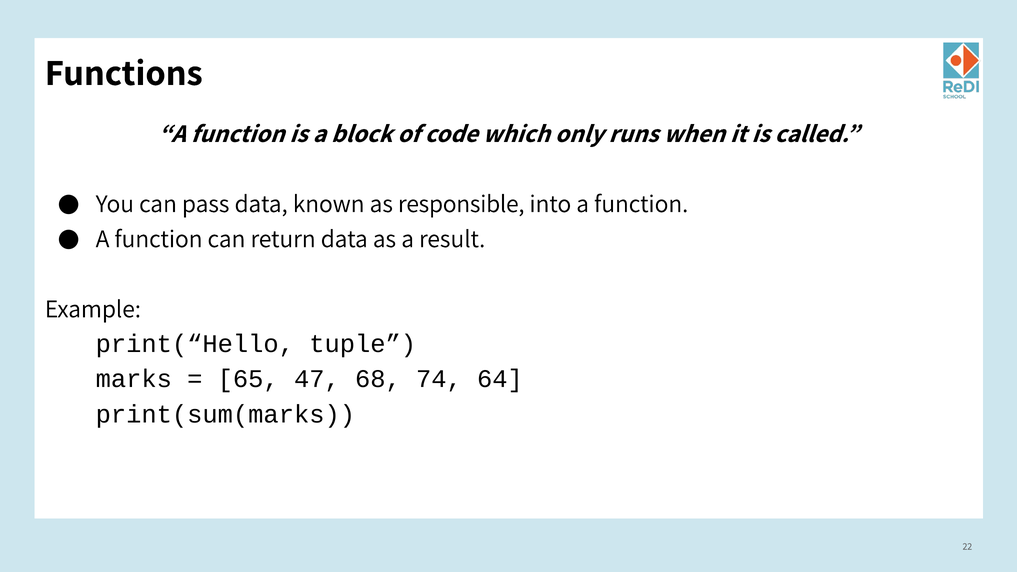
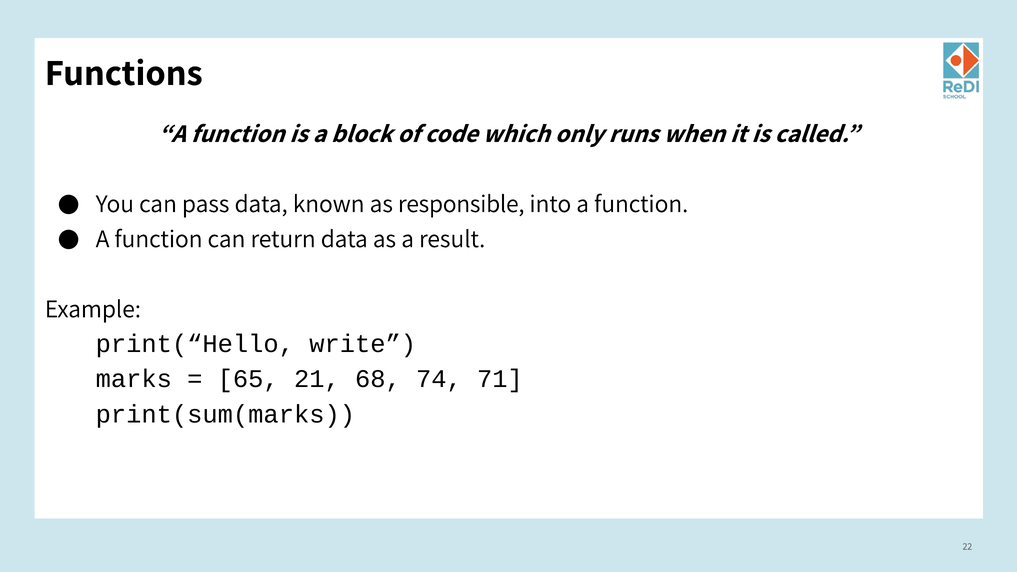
tuple: tuple -> write (363, 344)
47: 47 -> 21 (317, 379)
64: 64 -> 71 (500, 379)
